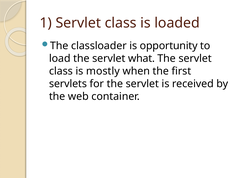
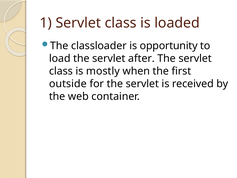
what: what -> after (141, 58)
servlets: servlets -> outside (68, 84)
